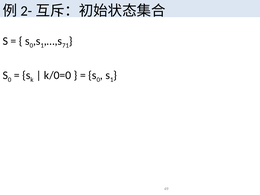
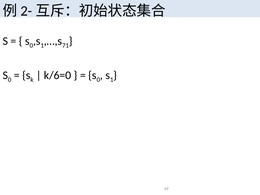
k/0=0: k/0=0 -> k/6=0 (58, 75)
